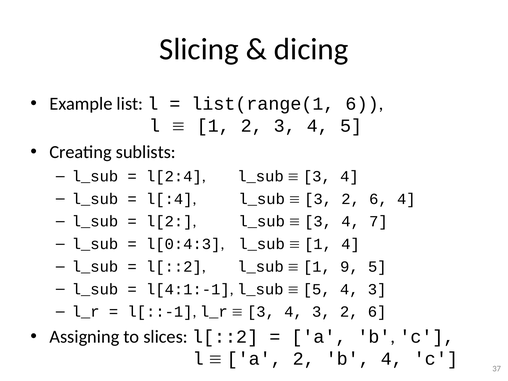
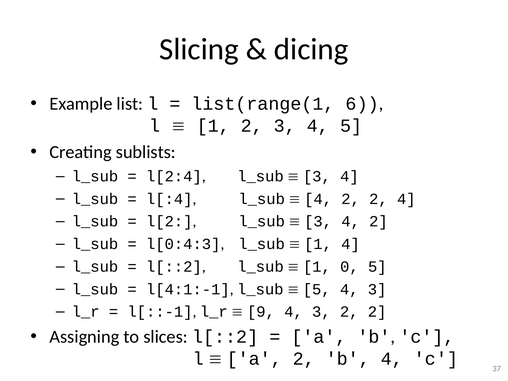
3: 3 -> 4 (318, 199)
6: 6 -> 2 (378, 199)
3 4 7: 7 -> 2 (378, 221)
9: 9 -> 0 (349, 267)
3: 3 -> 9 (261, 312)
4 3 2 6: 6 -> 2 (377, 312)
